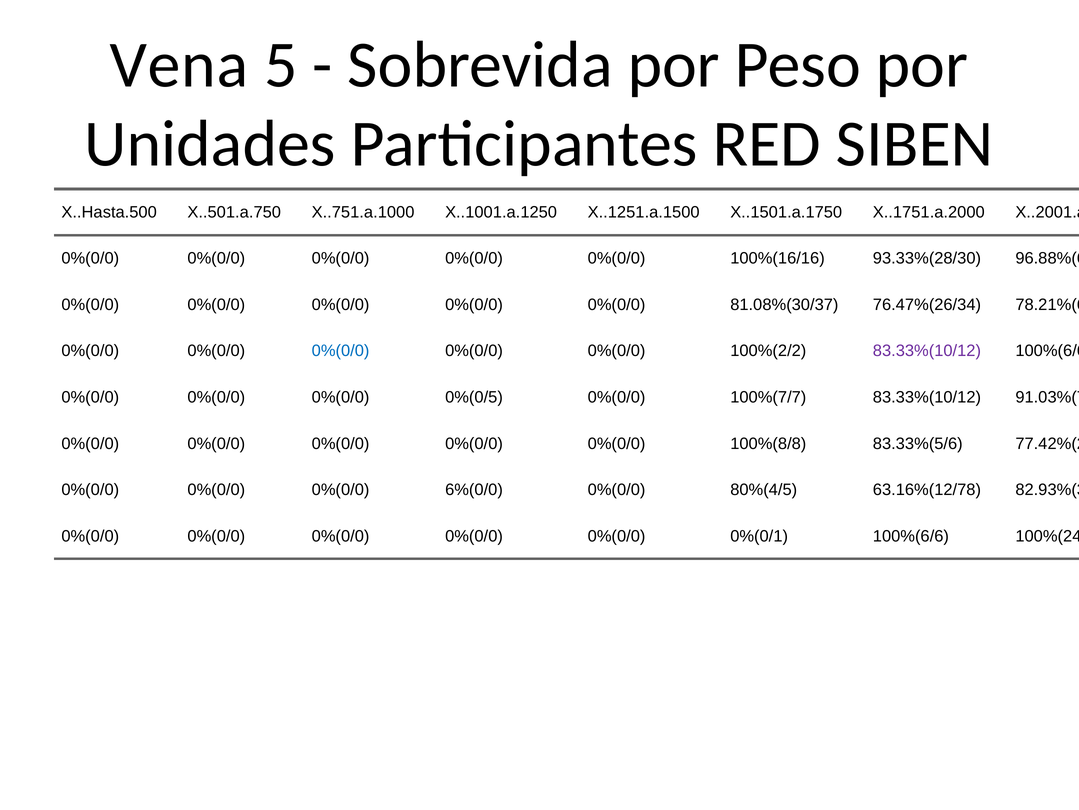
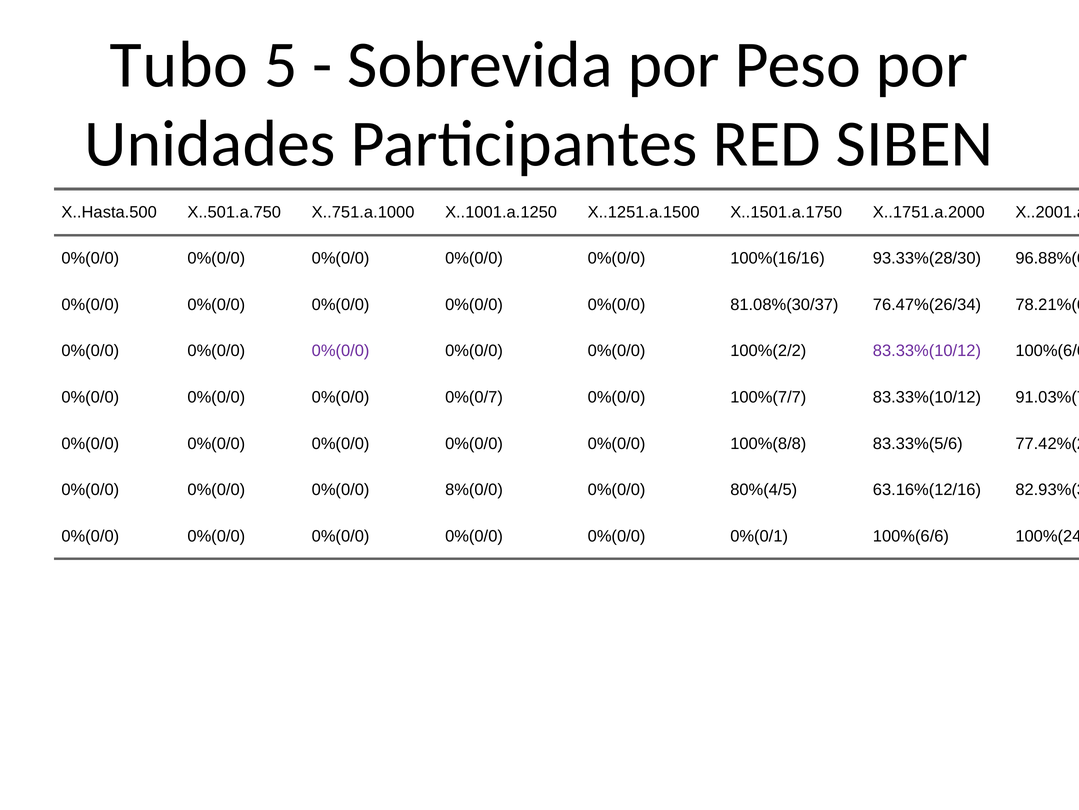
Vena: Vena -> Tubo (179, 65)
0%(0/0 colour: blue -> purple (341, 351)
0%(0/5: 0%(0/5 -> 0%(0/7 (474, 397)
6%(0/0: 6%(0/0 -> 8%(0/0 (474, 489)
63.16%(12/78: 63.16%(12/78 -> 63.16%(12/16 (927, 489)
